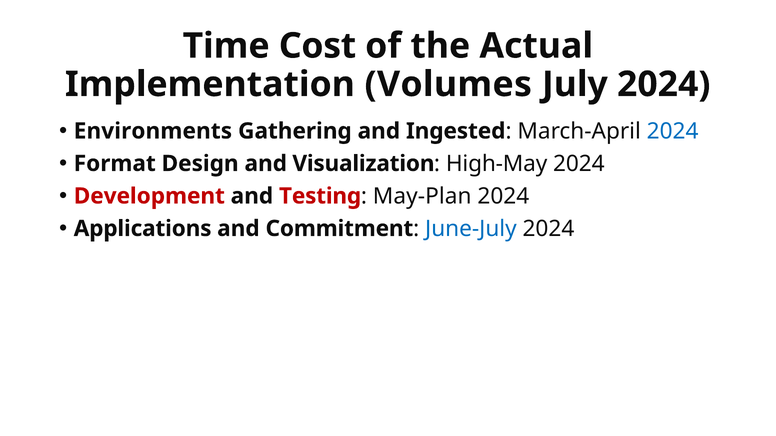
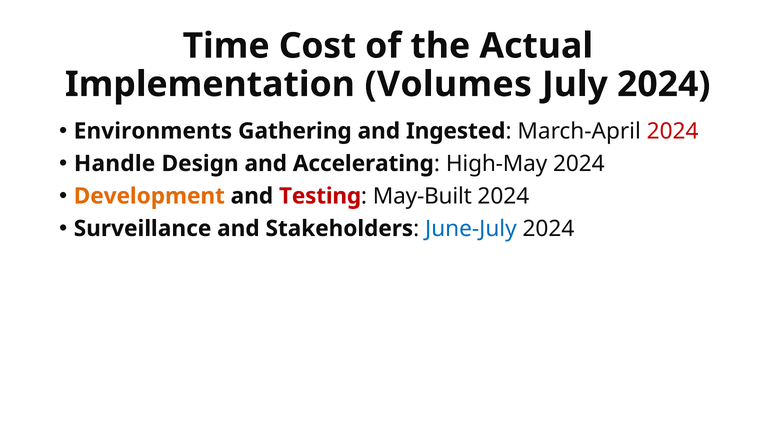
2024 colour: blue -> red (673, 131)
Format: Format -> Handle (115, 164)
Visualization: Visualization -> Accelerating (363, 164)
Development colour: red -> orange (149, 196)
May-Plan: May-Plan -> May-Built (422, 196)
Applications: Applications -> Surveillance (143, 229)
Commitment: Commitment -> Stakeholders (339, 229)
